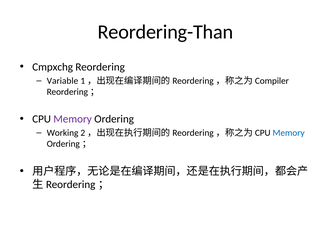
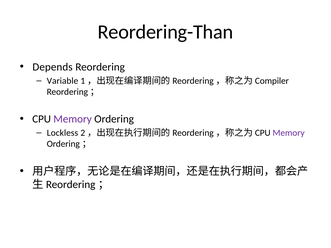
Cmpxchg: Cmpxchg -> Depends (53, 67)
Working: Working -> Lockless (63, 133)
Memory colour: blue -> purple (289, 133)
